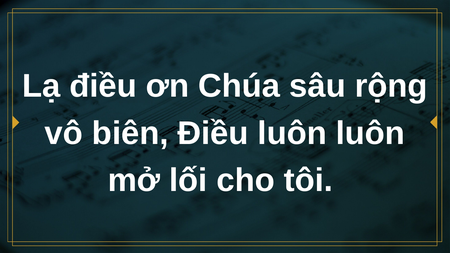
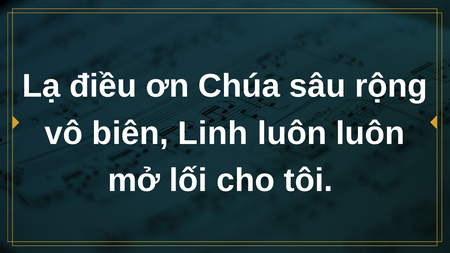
biên Điều: Điều -> Linh (213, 133)
